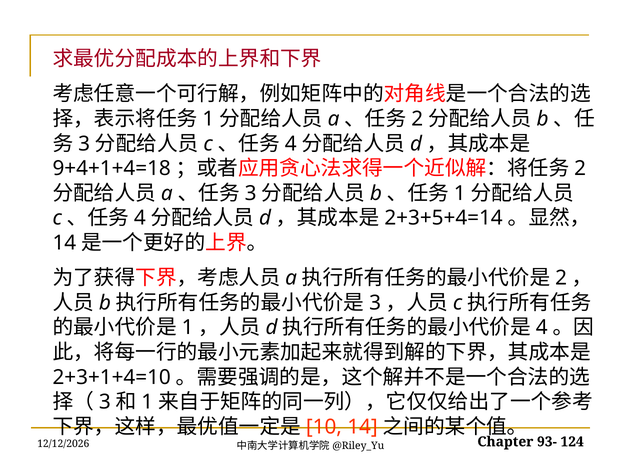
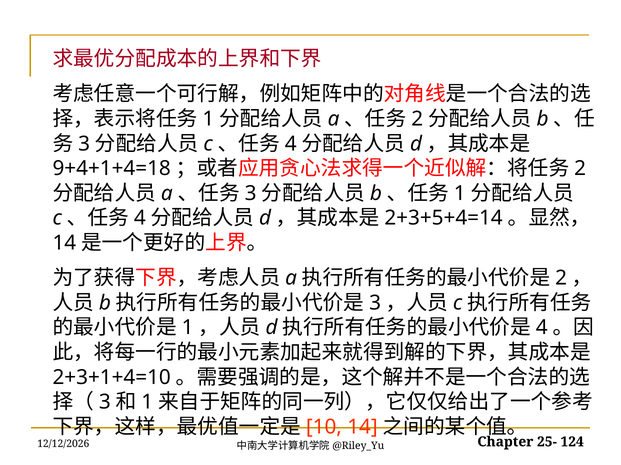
93-: 93- -> 25- (547, 442)
